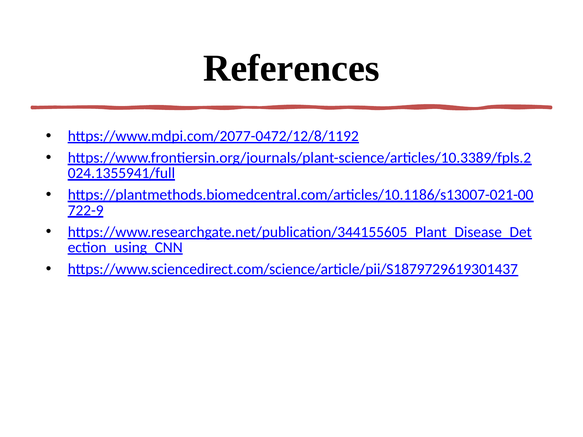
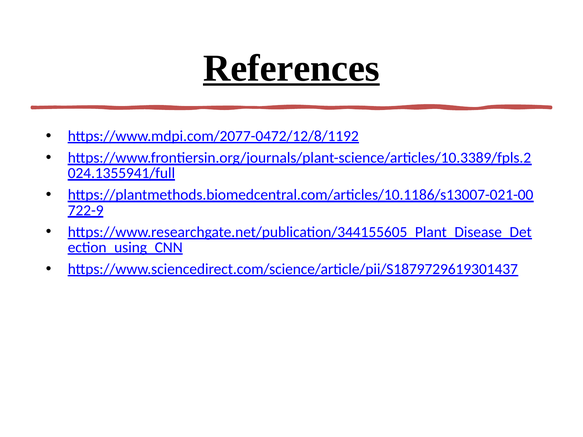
References underline: none -> present (291, 68)
